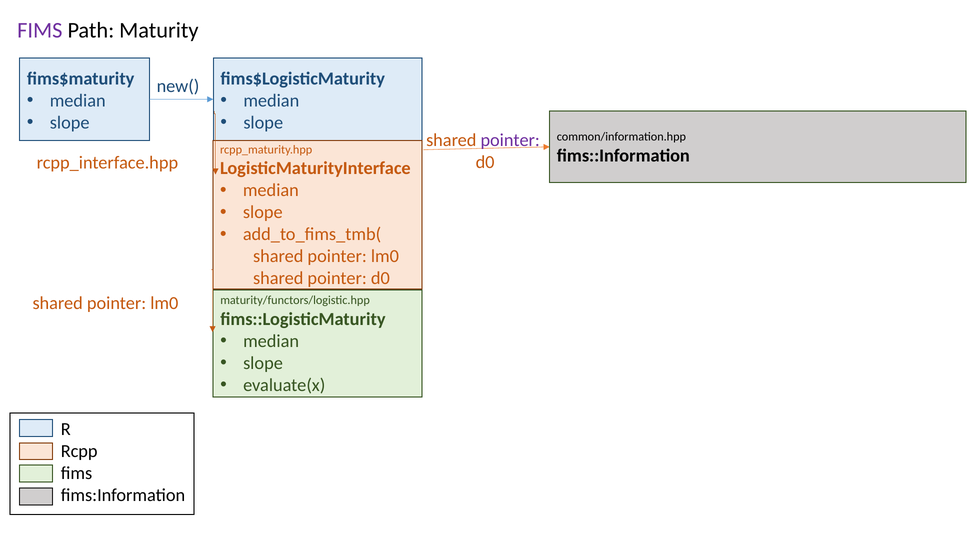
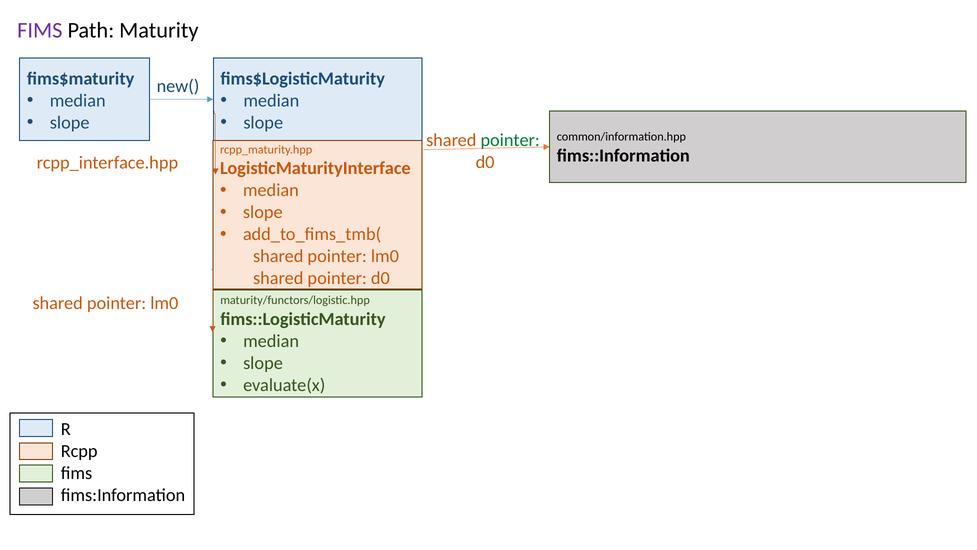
pointer colour: purple -> green (510, 140)
